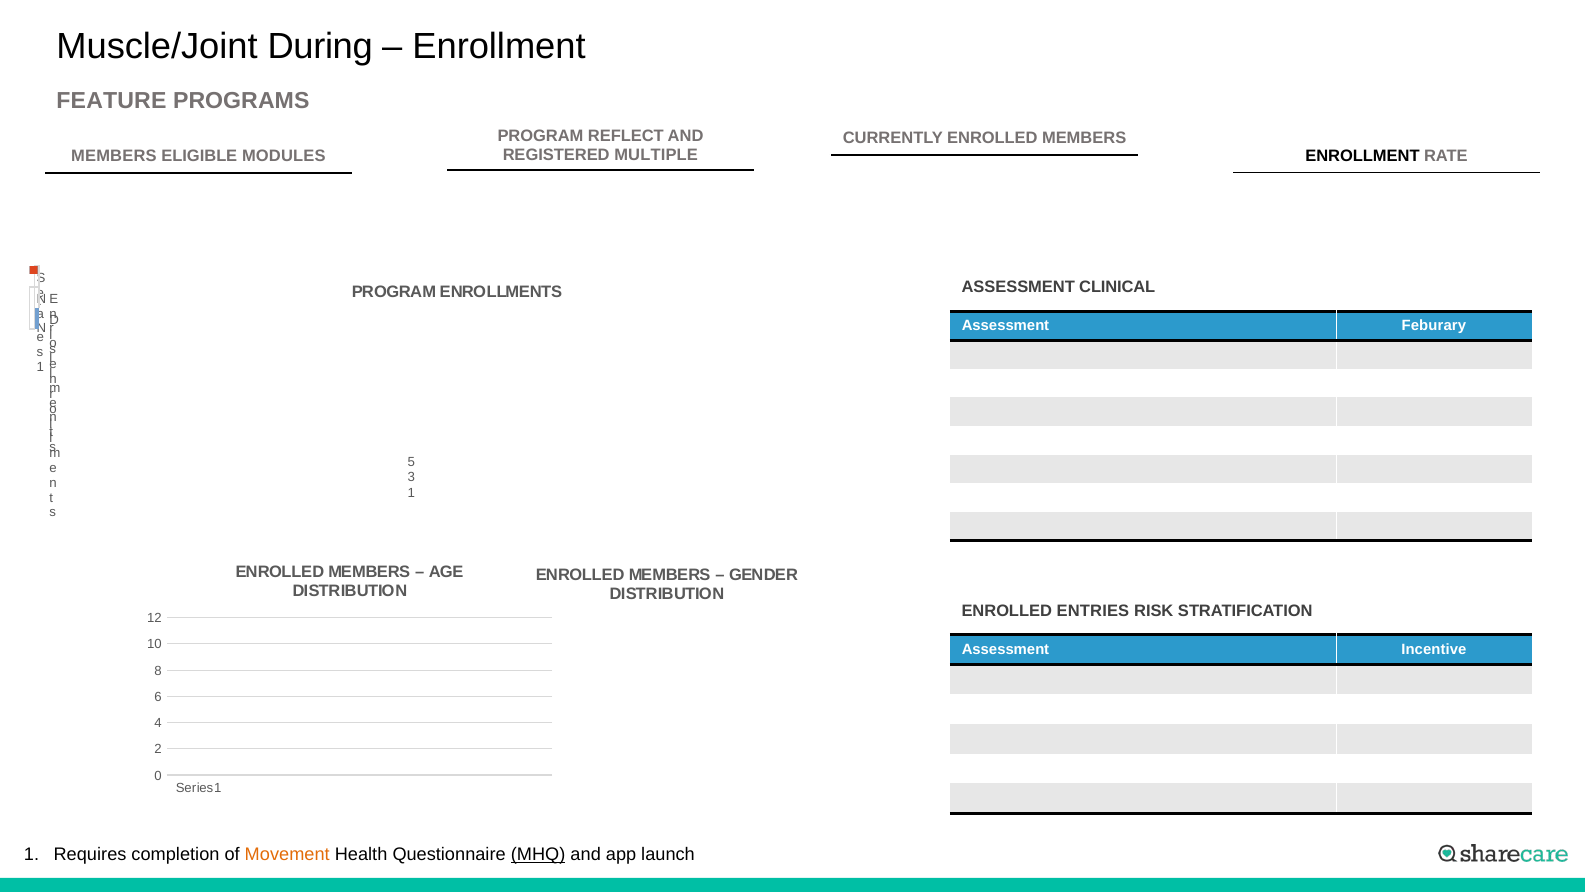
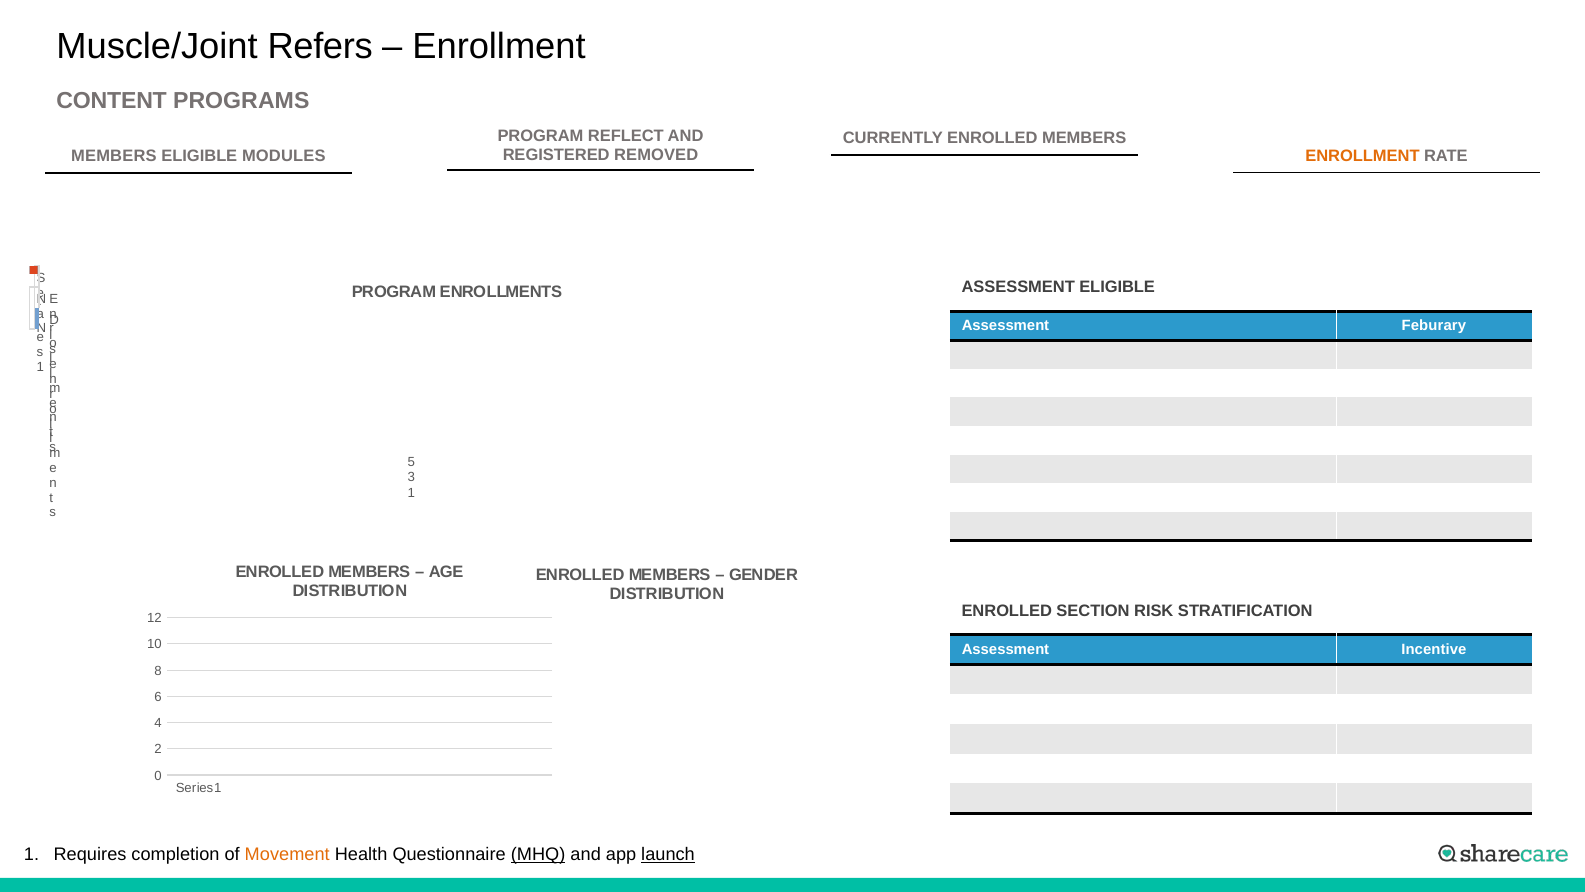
During: During -> Refers (320, 47)
FEATURE: FEATURE -> CONTENT (112, 101)
MULTIPLE: MULTIPLE -> REMOVED (656, 155)
ENROLLMENT colour: black -> orange (1362, 156)
ASSESSMENT CLINICAL: CLINICAL -> ELIGIBLE (1117, 287)
ENTRIES: ENTRIES -> SECTION (1093, 611)
launch underline: none -> present (668, 854)
